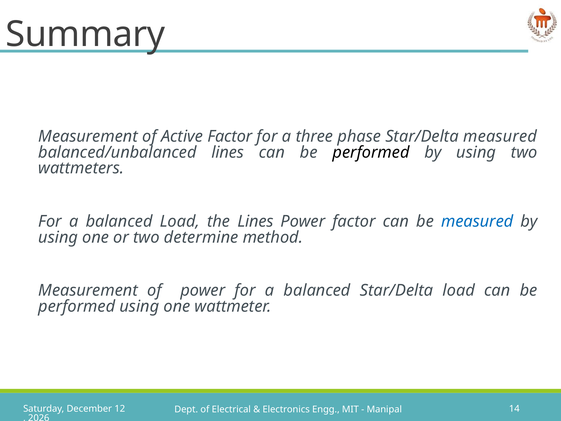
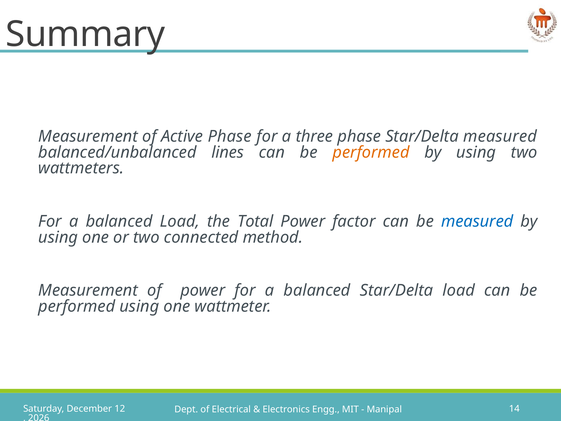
Active Factor: Factor -> Phase (230, 136)
performed colour: black -> orange (371, 152)
the Lines: Lines -> Total (255, 221)
determine: determine -> connected (201, 237)
